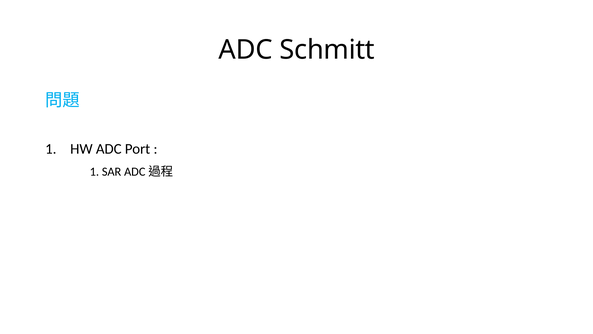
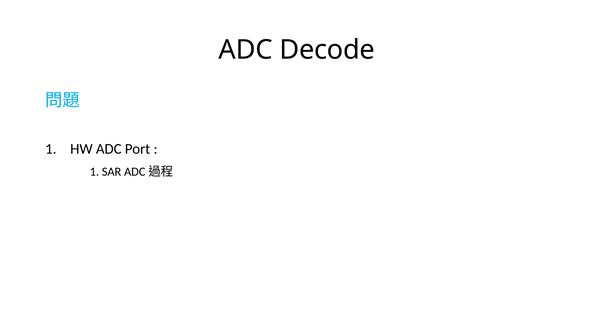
Schmitt: Schmitt -> Decode (327, 50)
